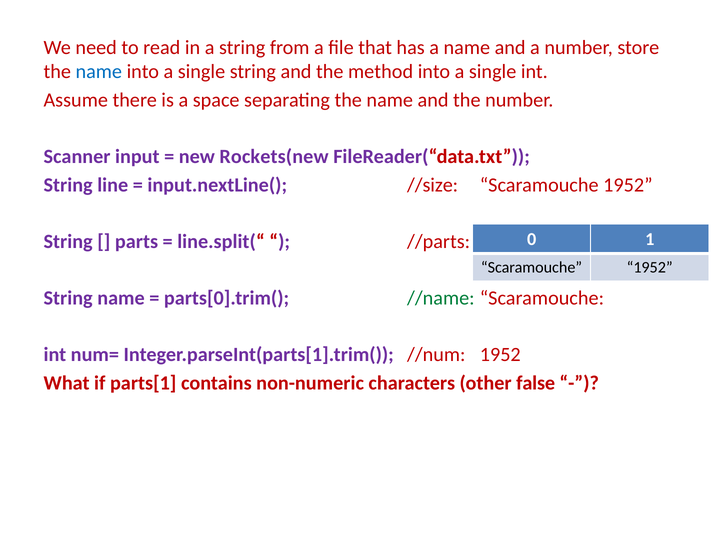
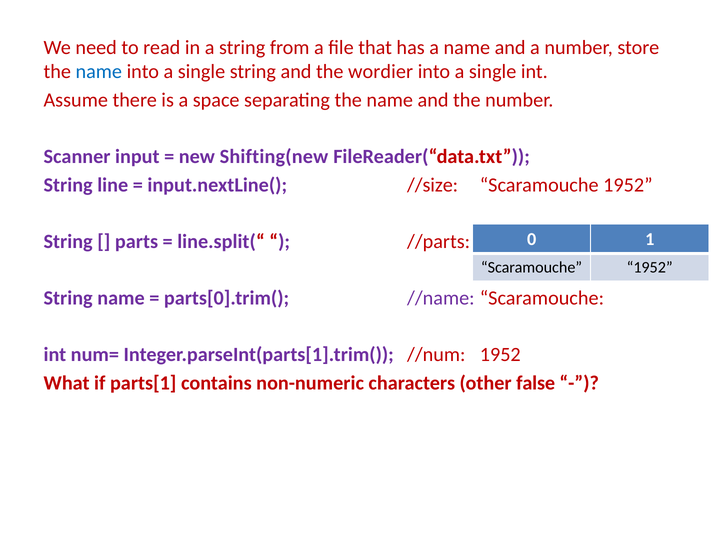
method: method -> wordier (381, 72)
Rockets(new: Rockets(new -> Shifting(new (274, 157)
//name colour: green -> purple (441, 298)
